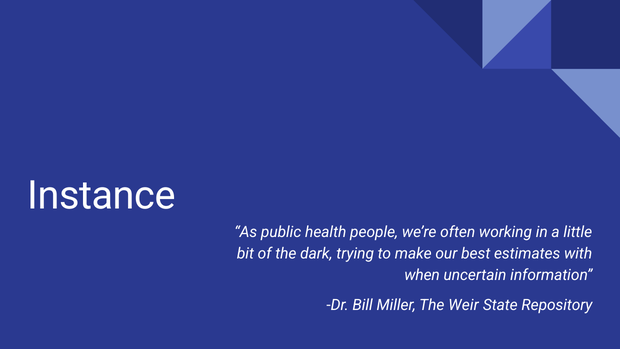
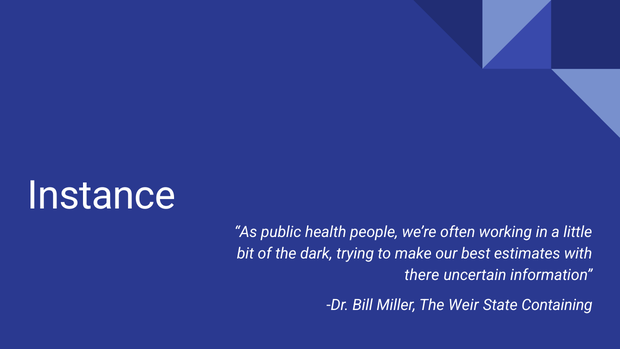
when: when -> there (422, 275)
Repository: Repository -> Containing (557, 305)
